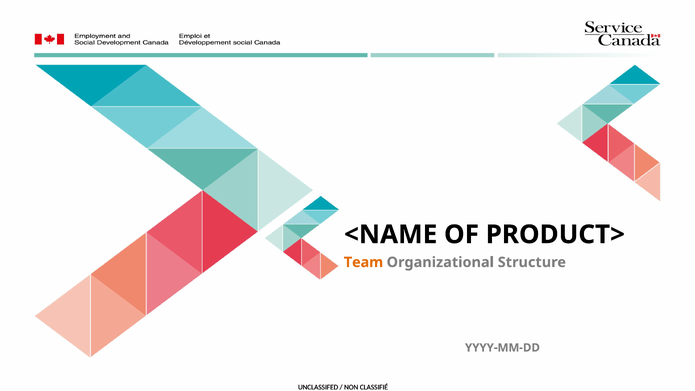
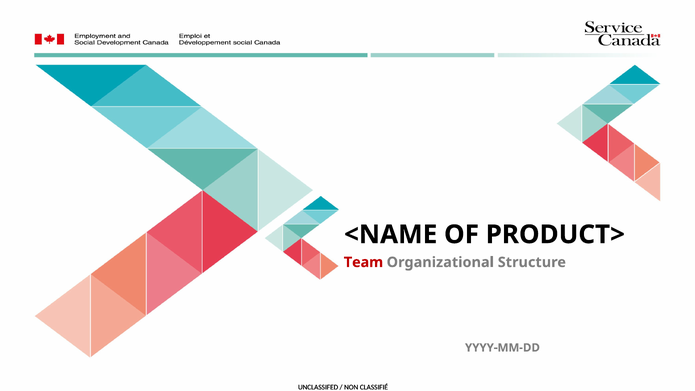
Team colour: orange -> red (364, 262)
